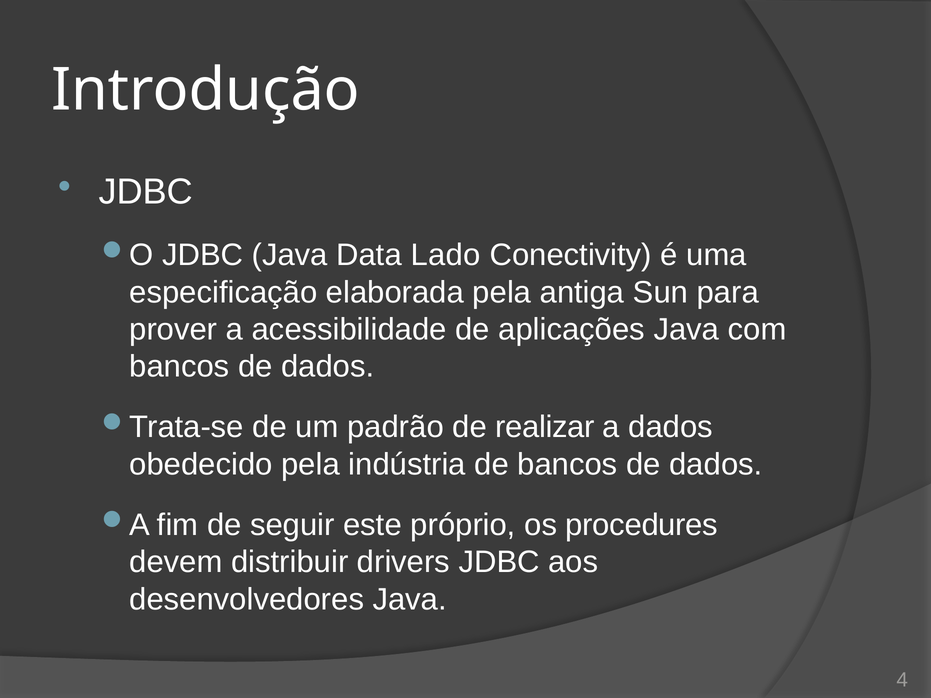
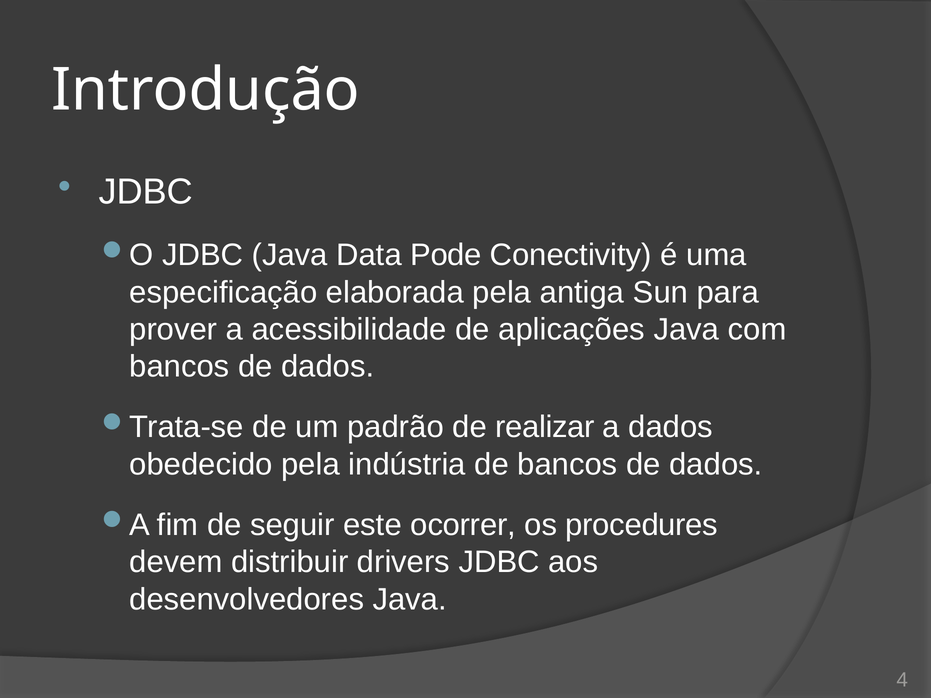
Lado: Lado -> Pode (446, 255)
próprio: próprio -> ocorrer (463, 525)
